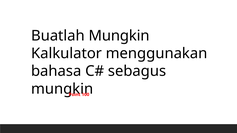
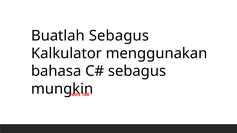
Buatlah Mungkin: Mungkin -> Sebagus (119, 36)
